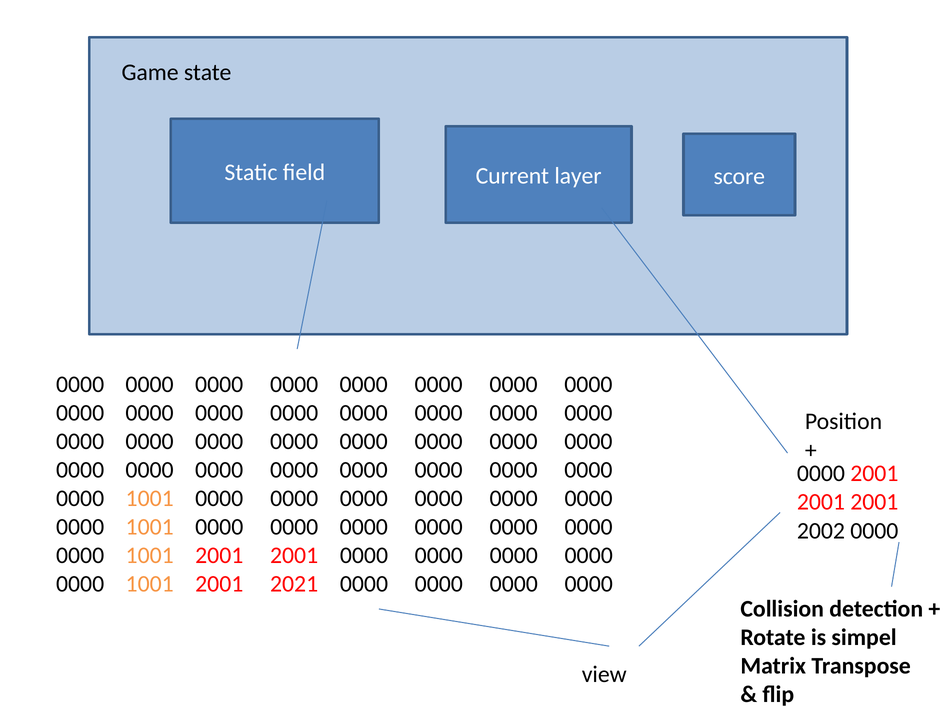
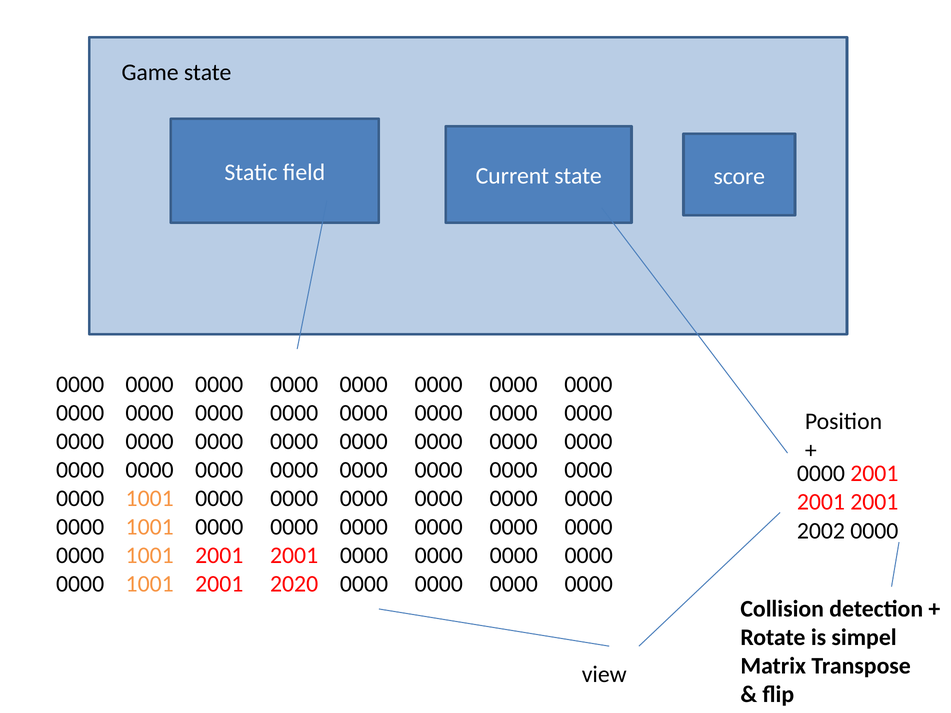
Current layer: layer -> state (578, 176)
2021: 2021 -> 2020 (294, 584)
